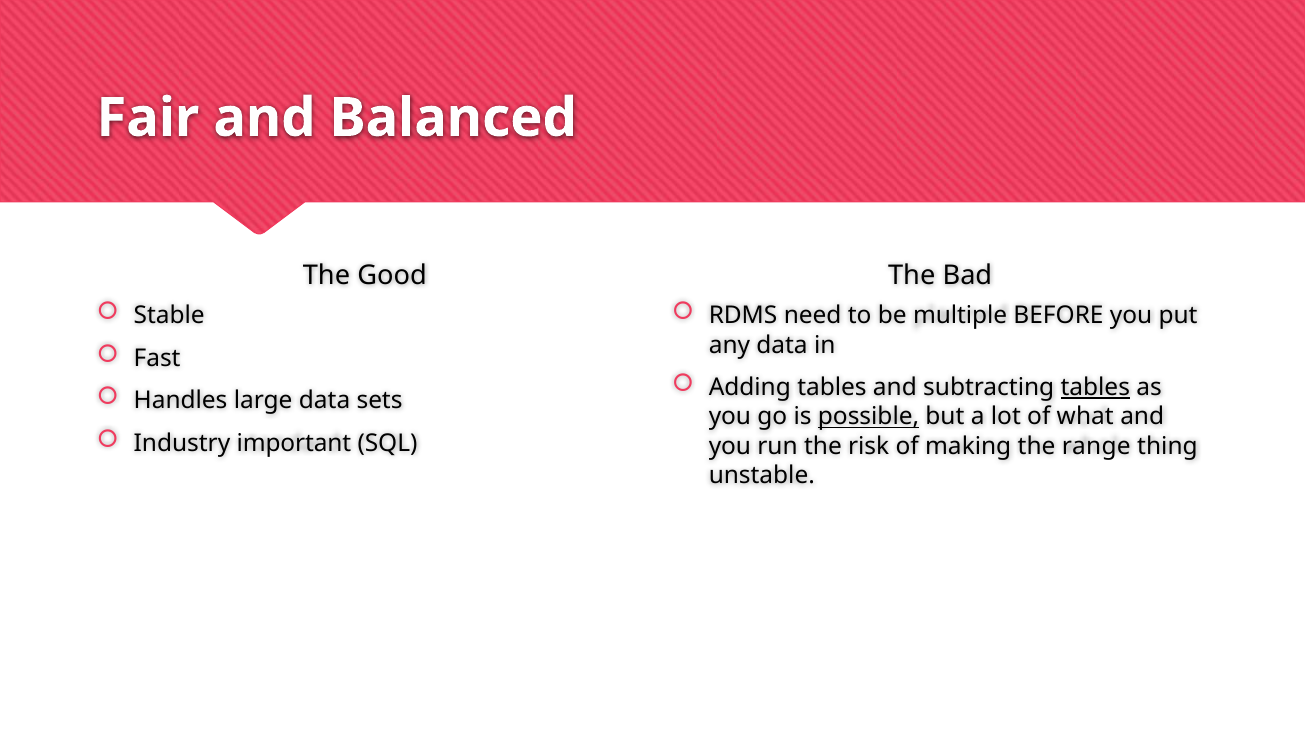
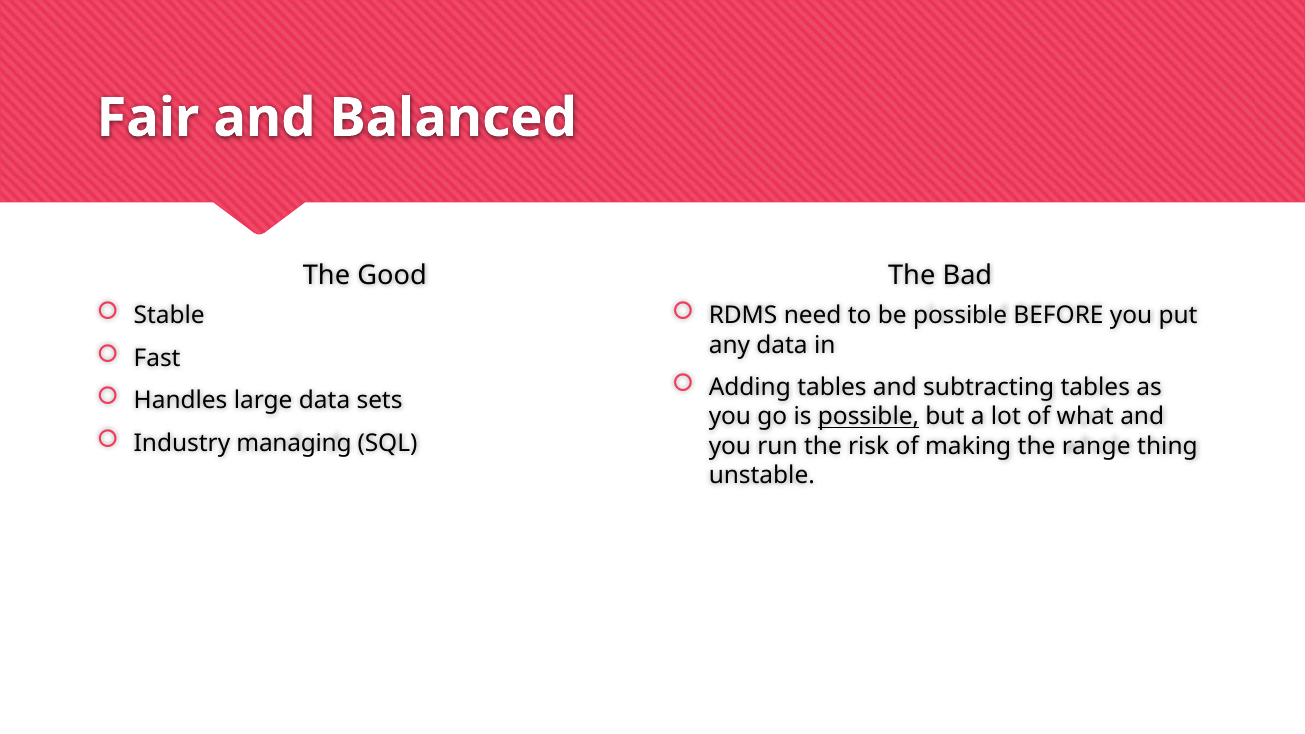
be multiple: multiple -> possible (960, 316)
tables underline: present -> none (1095, 388)
important: important -> managing (294, 443)
